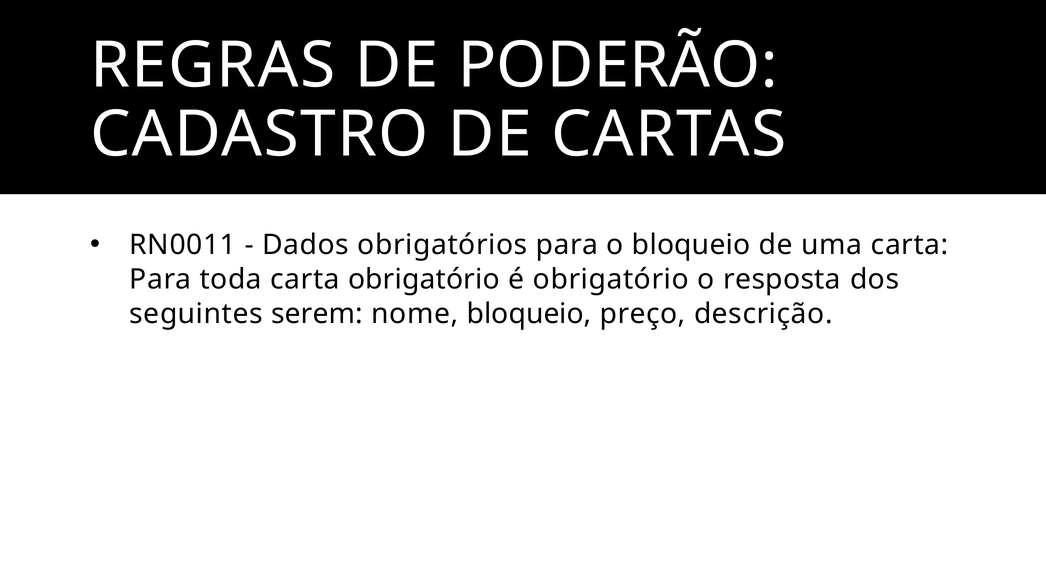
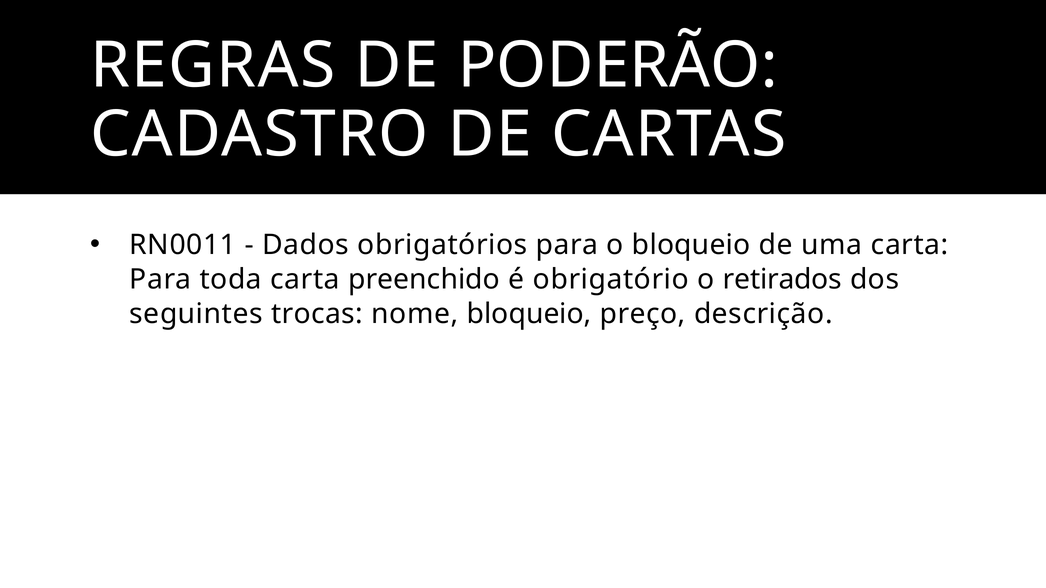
carta obrigatório: obrigatório -> preenchido (424, 280)
resposta: resposta -> retirados (782, 280)
serem: serem -> trocas (317, 314)
